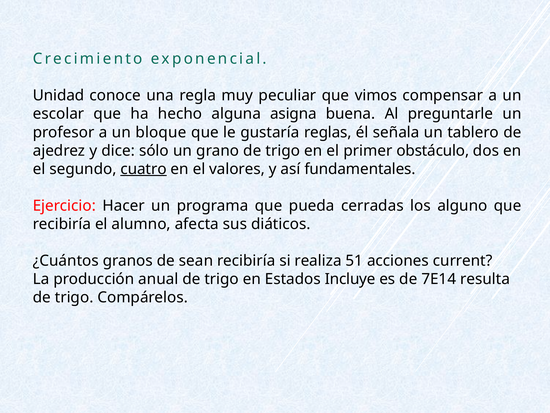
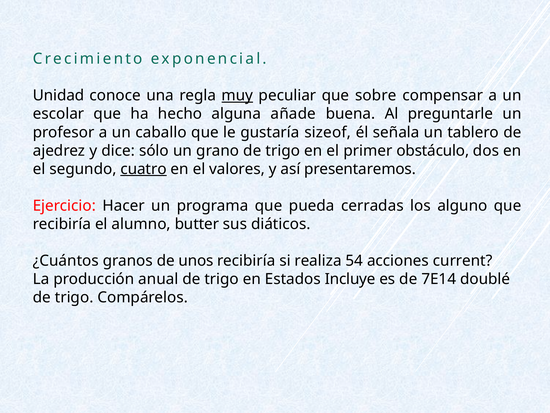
muy underline: none -> present (237, 95)
vimos: vimos -> sobre (376, 95)
asigna: asigna -> añade (293, 114)
bloque: bloque -> caballo (161, 132)
reglas: reglas -> sizeof (328, 132)
fundamentales: fundamentales -> presentaremos (360, 169)
afecta: afecta -> butter (197, 224)
sean: sean -> unos (196, 261)
51: 51 -> 54 (354, 261)
resulta: resulta -> doublé (485, 279)
